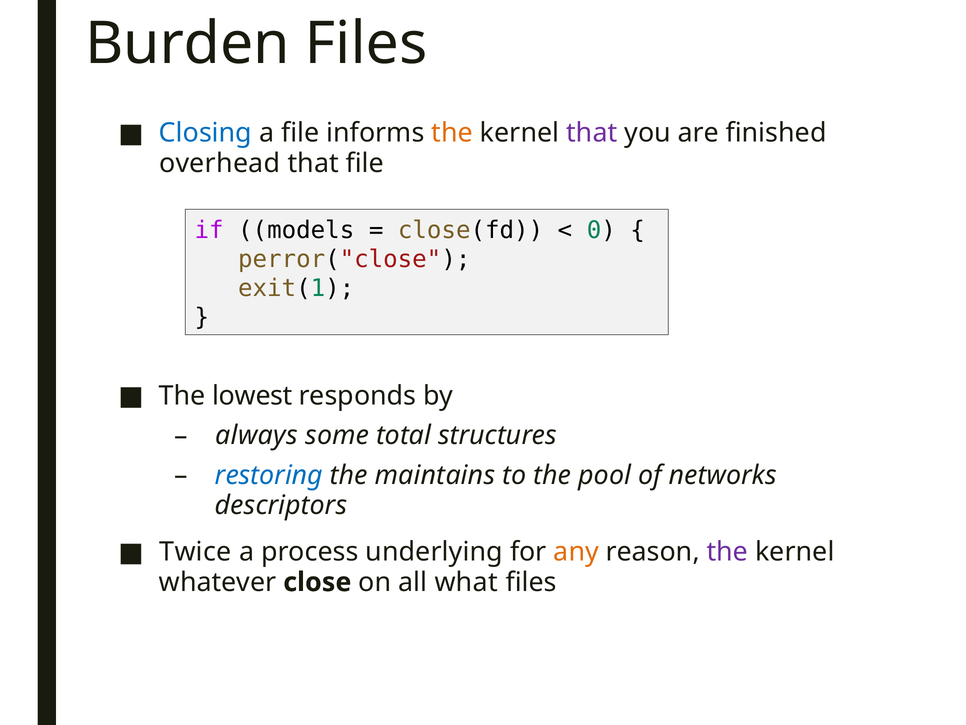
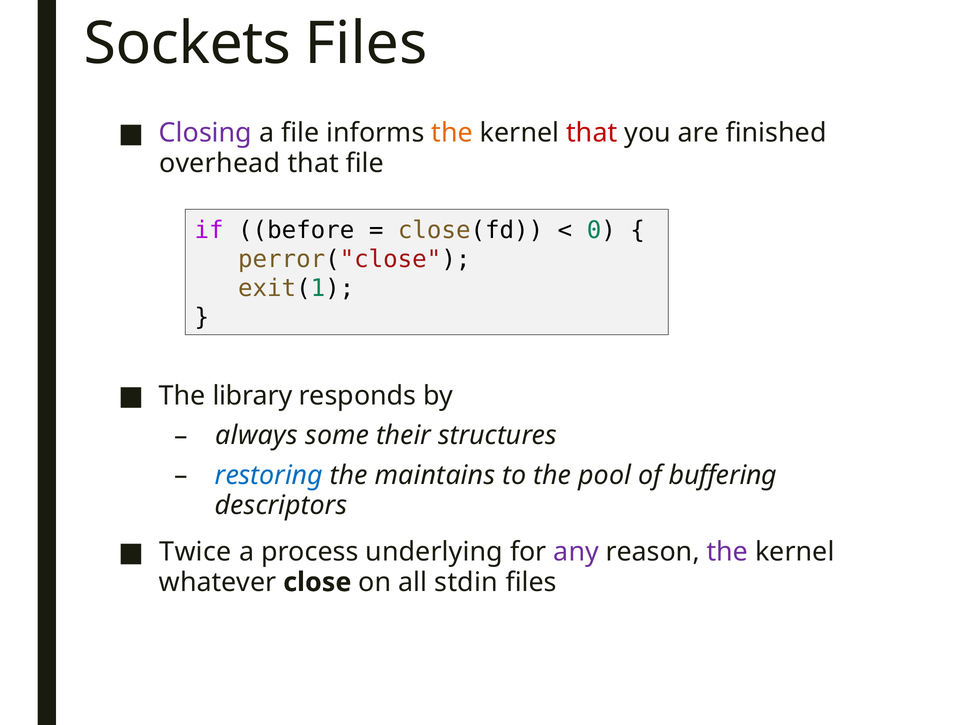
Burden: Burden -> Sockets (188, 44)
Closing colour: blue -> purple (205, 133)
that colour: purple -> red (592, 133)
models: models -> before (296, 230)
lowest: lowest -> library (252, 395)
total: total -> their (404, 435)
networks: networks -> buffering (723, 475)
any colour: orange -> purple (576, 552)
what: what -> stdin (466, 582)
